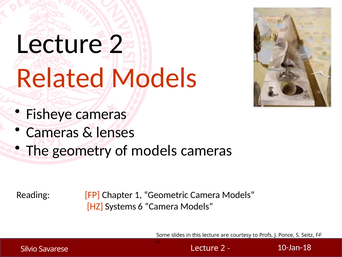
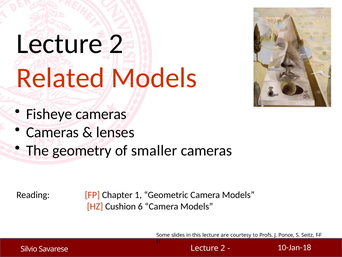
of models: models -> smaller (154, 150)
Systems: Systems -> Cushion (121, 206)
